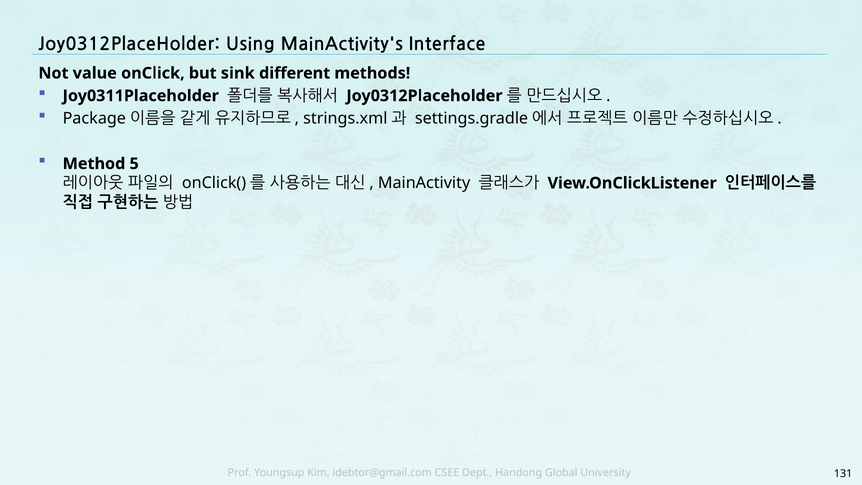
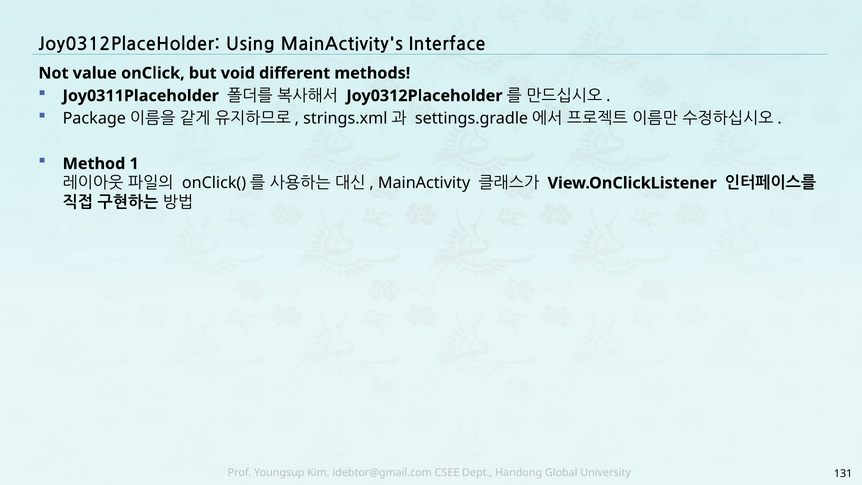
sink: sink -> void (238, 73)
5: 5 -> 1 (134, 164)
